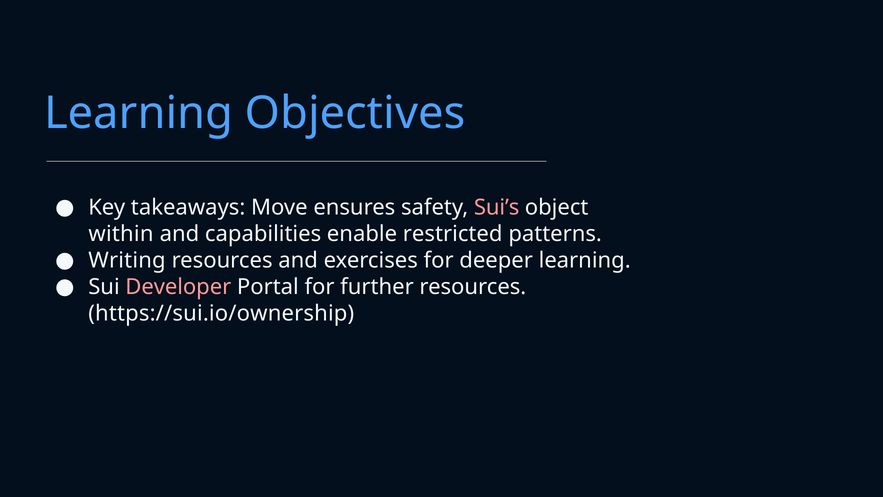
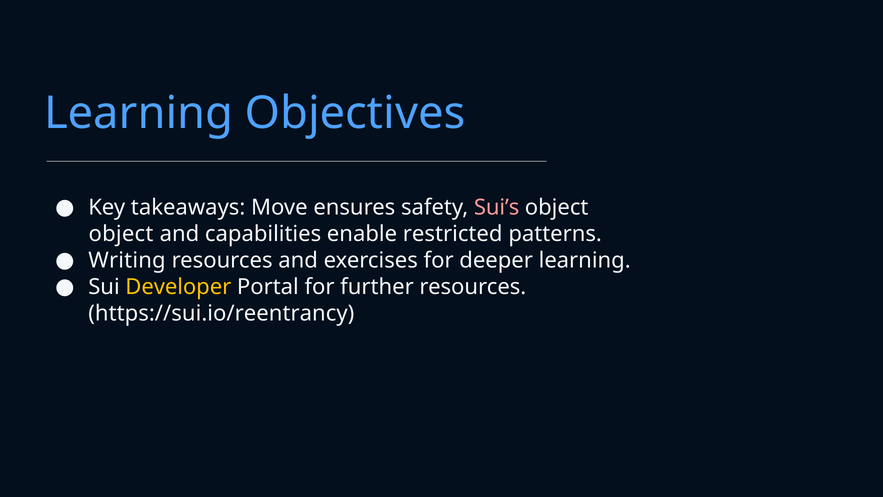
within: within -> object (121, 234)
Developer colour: pink -> yellow (178, 287)
https://sui.io/ownership: https://sui.io/ownership -> https://sui.io/reentrancy (221, 313)
